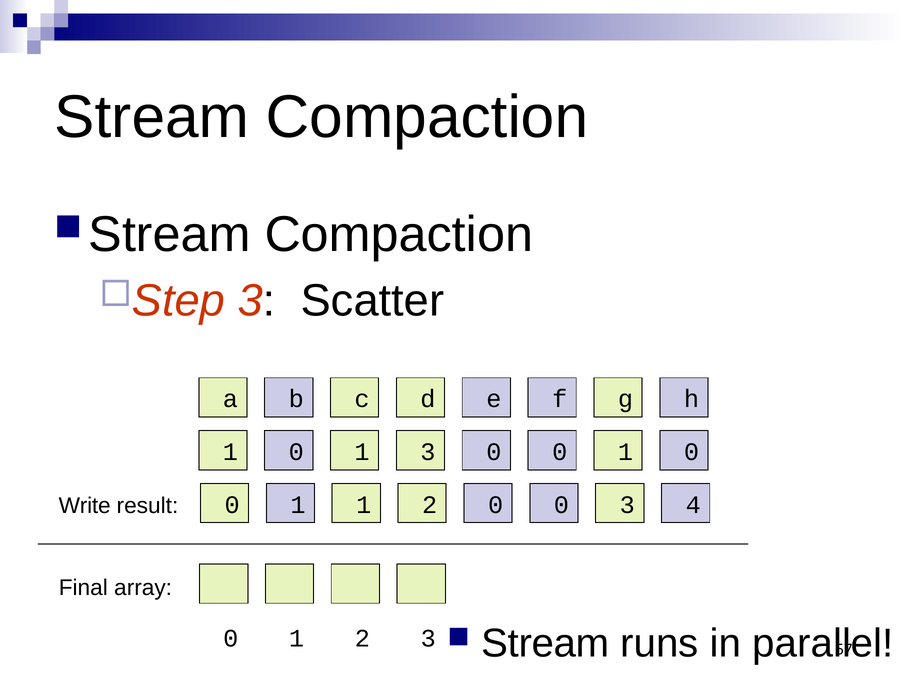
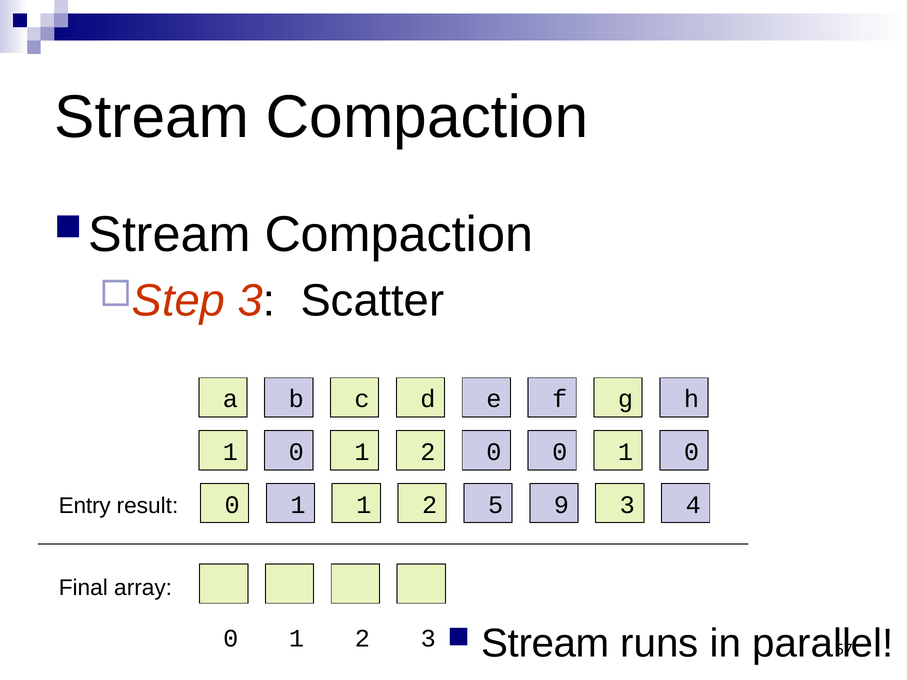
3: 3 -> 2 (428, 452)
Write: Write -> Entry (85, 506)
2 0: 0 -> 5 (496, 505)
0: 0 -> 9 (561, 505)
